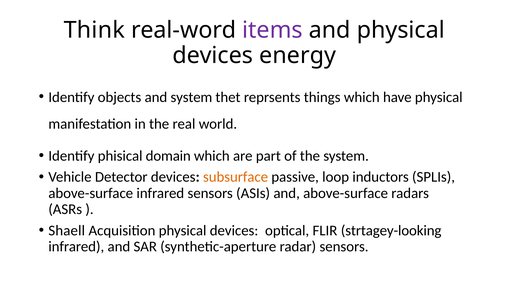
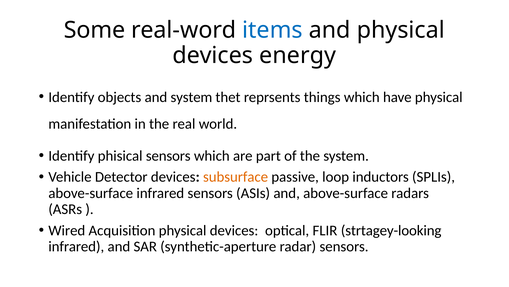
Think: Think -> Some (94, 30)
items colour: purple -> blue (272, 30)
phisical domain: domain -> sensors (168, 156)
Shaell: Shaell -> Wired (67, 230)
